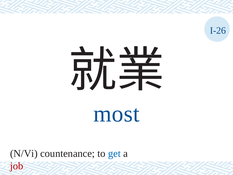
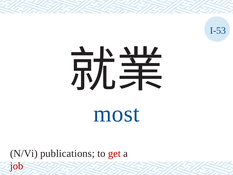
I-26: I-26 -> I-53 (218, 31)
countenance: countenance -> publications (67, 153)
get colour: blue -> red (114, 153)
